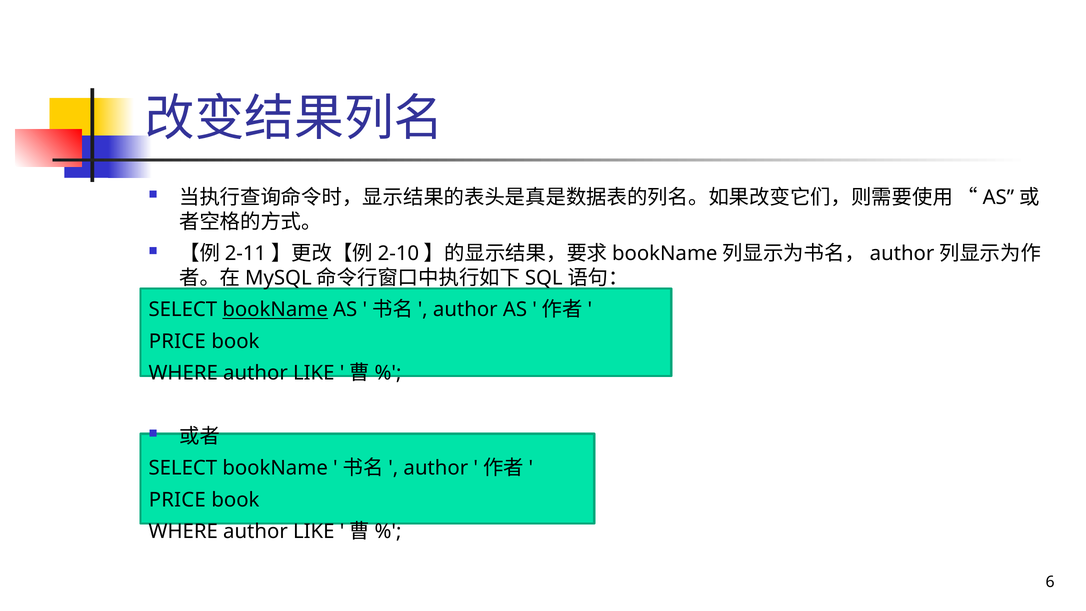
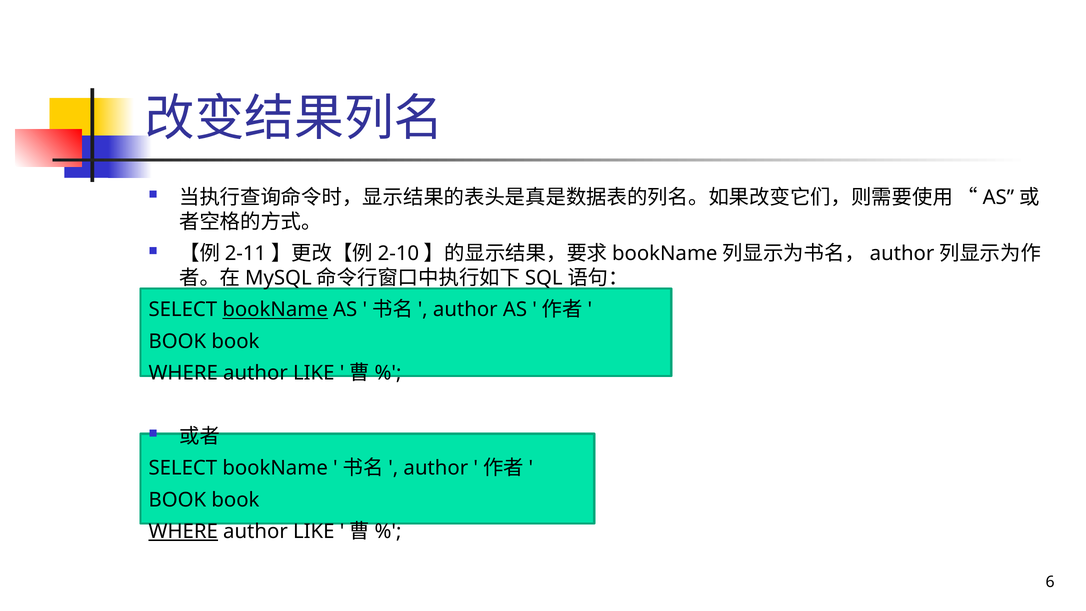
PRICE: PRICE -> BOOK (177, 341)
PRICE: PRICE -> BOOK (177, 500)
WHERE underline: none -> present (183, 531)
